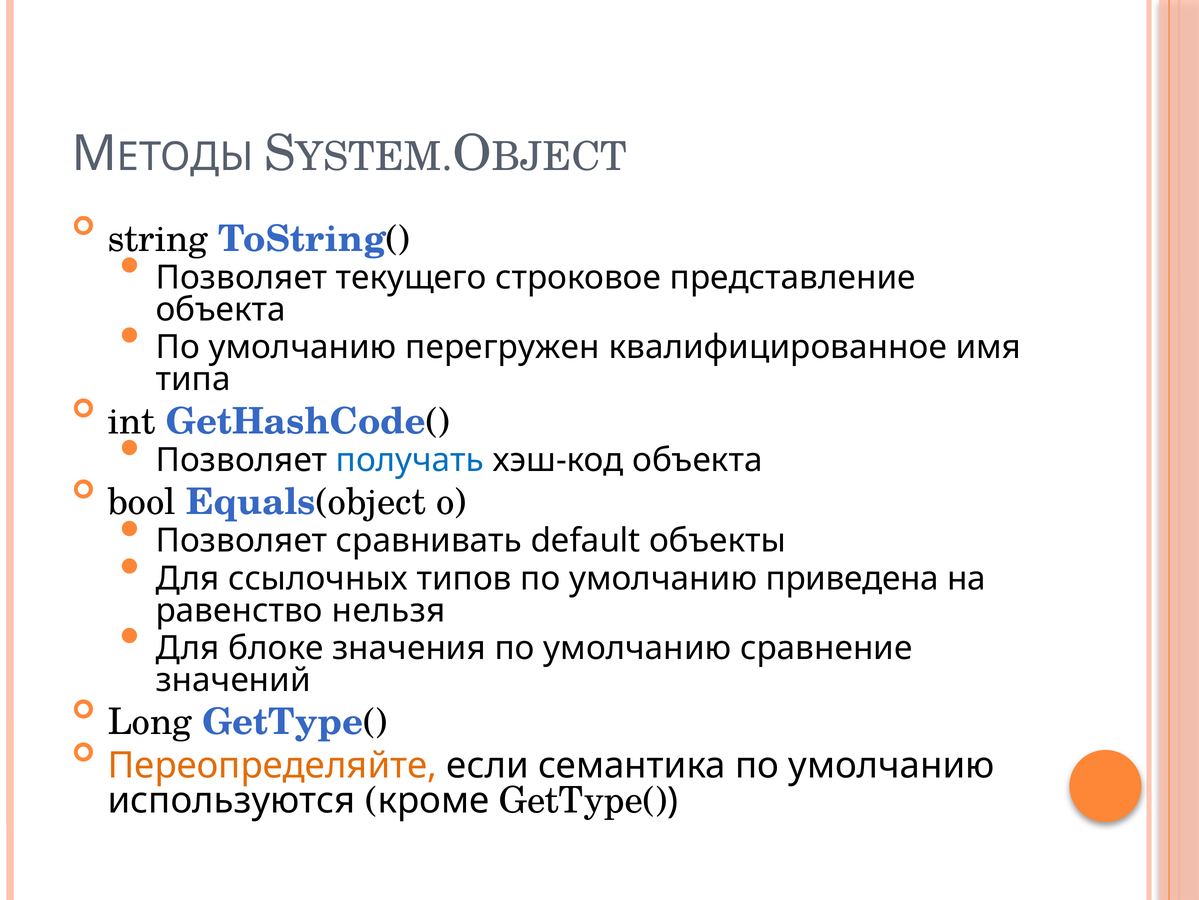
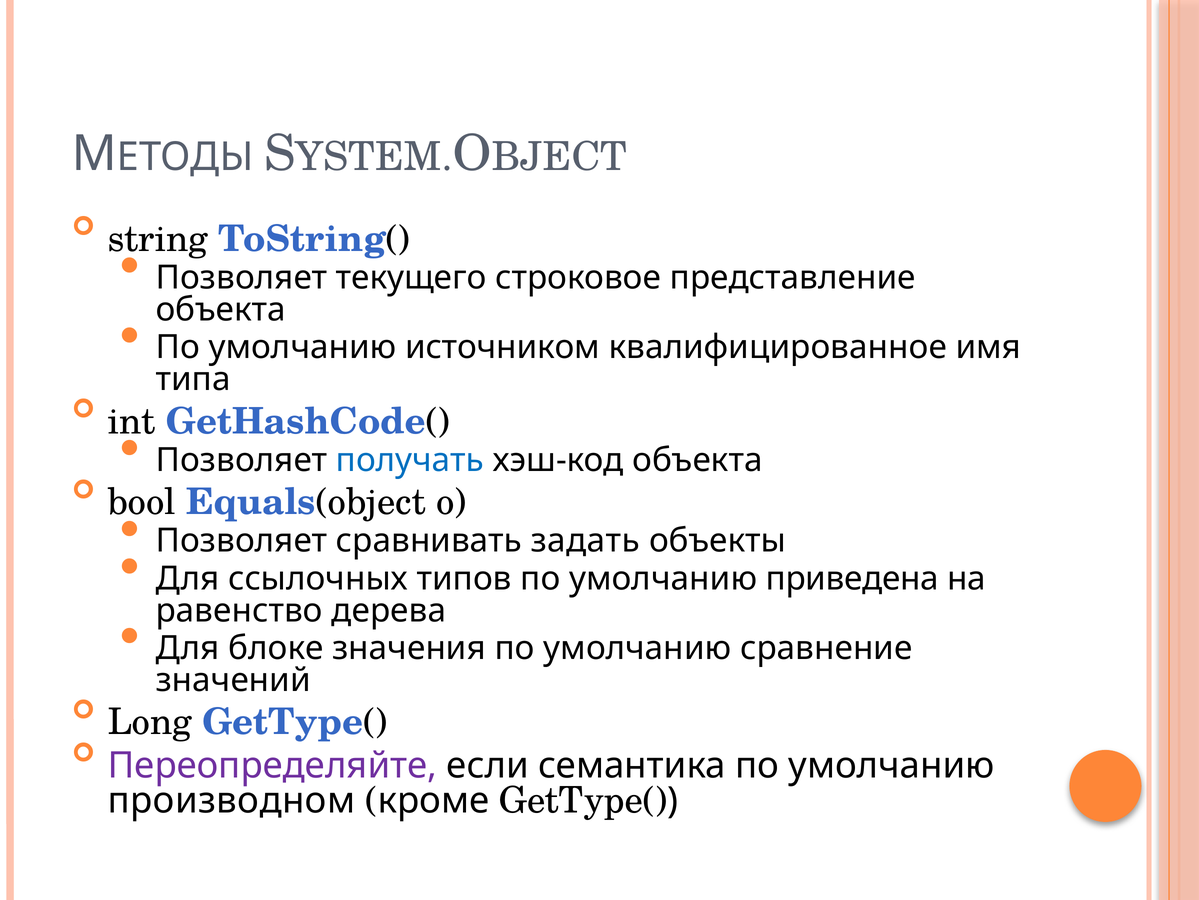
перегружен: перегружен -> источником (503, 347)
default: default -> задать (585, 540)
нельзя: нельзя -> дерева (389, 610)
Переопределяйте colour: orange -> purple (272, 765)
используются: используются -> производном (231, 800)
